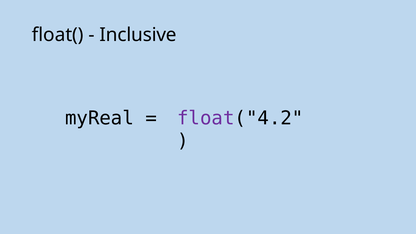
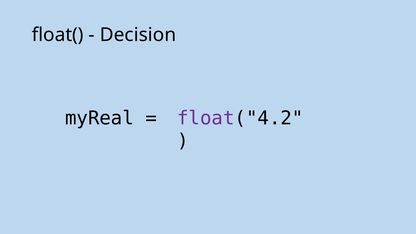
Inclusive: Inclusive -> Decision (138, 35)
